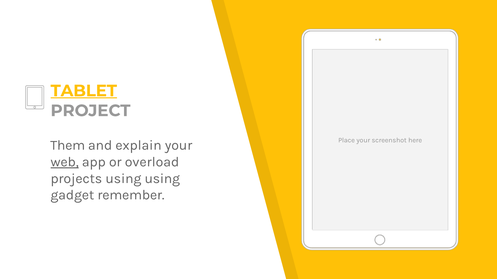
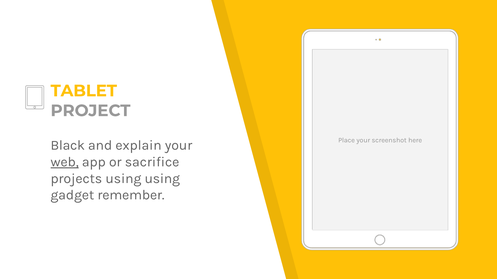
TABLET underline: present -> none (84, 91)
Them: Them -> Black (68, 146)
overload: overload -> sacrifice (152, 162)
